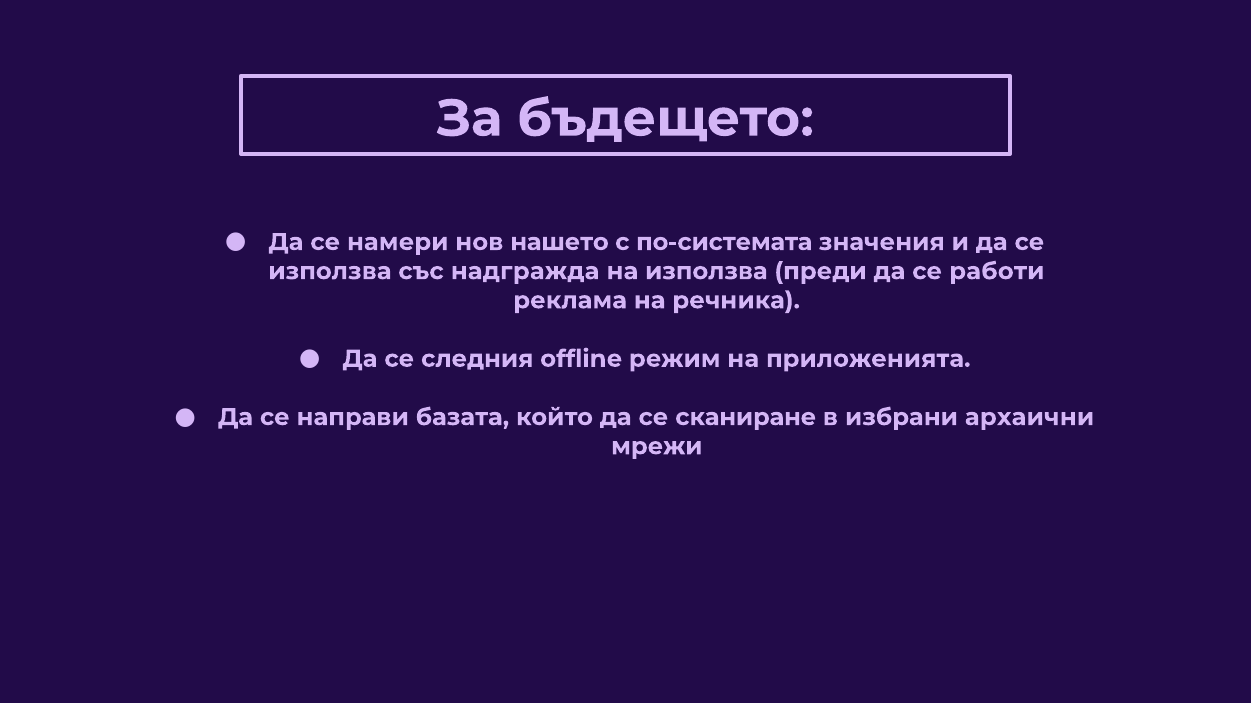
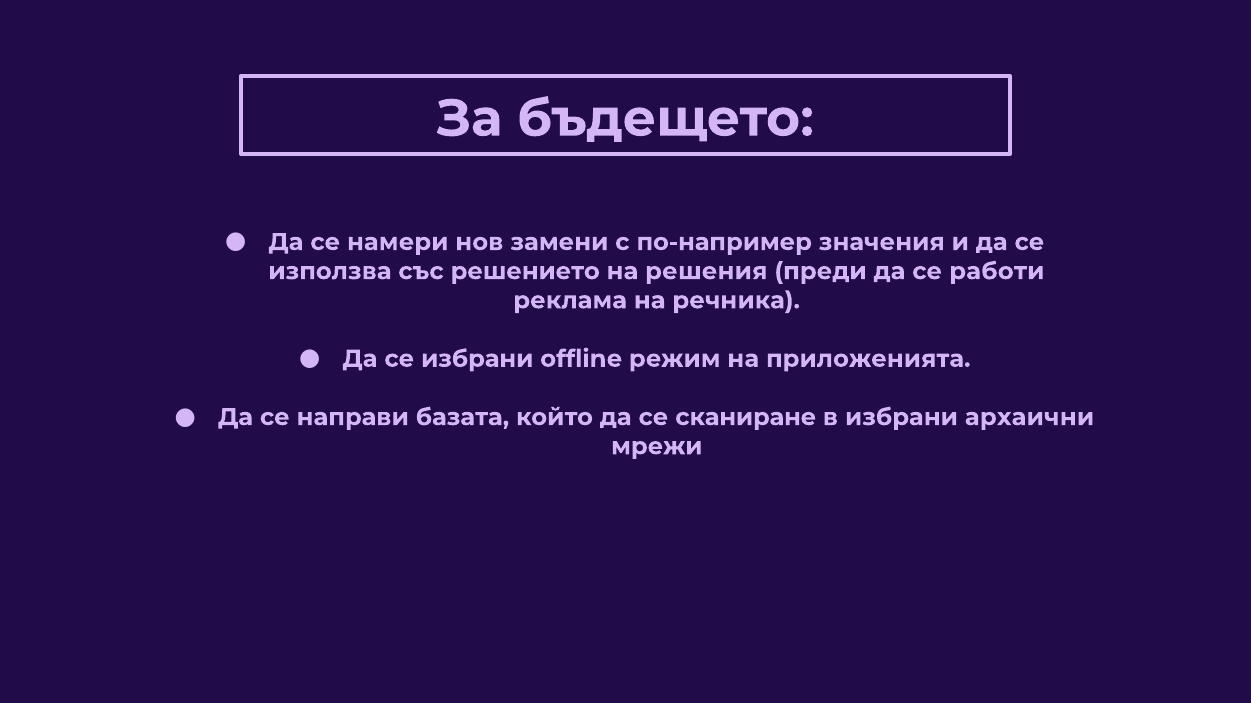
нашето: нашето -> замени (559, 242)
по-системата: по-системата -> по-например (724, 242)
надгражда: надгражда -> решението (525, 271)
на използва: използва -> решения (706, 271)
се следния: следния -> избрани (477, 359)
